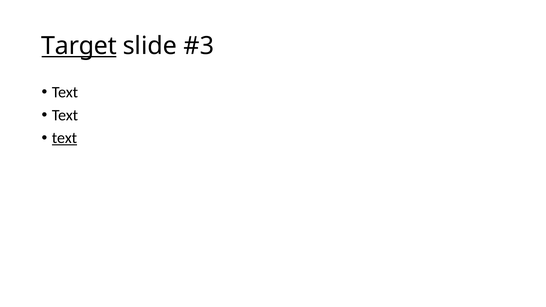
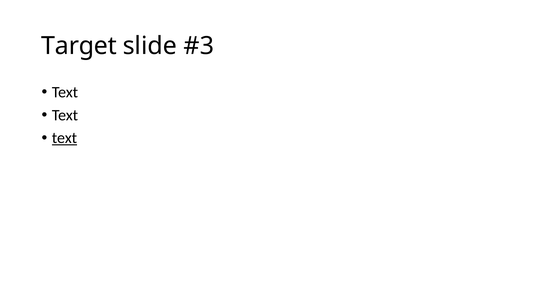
Target underline: present -> none (79, 46)
